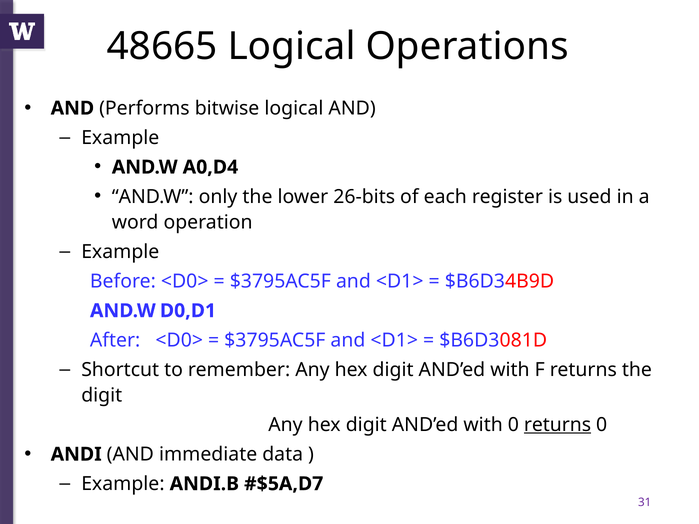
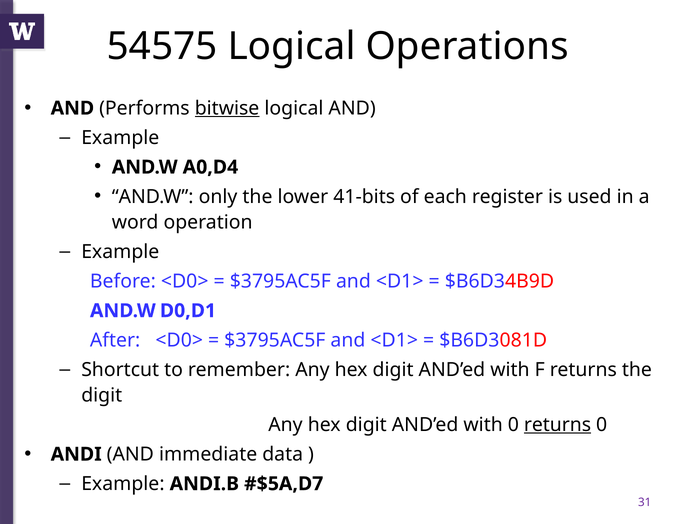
48665: 48665 -> 54575 (162, 46)
bitwise underline: none -> present (227, 108)
26-bits: 26-bits -> 41-bits (364, 197)
